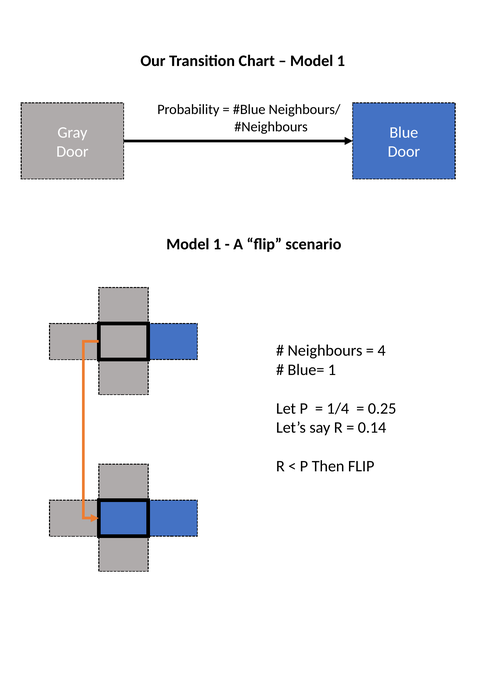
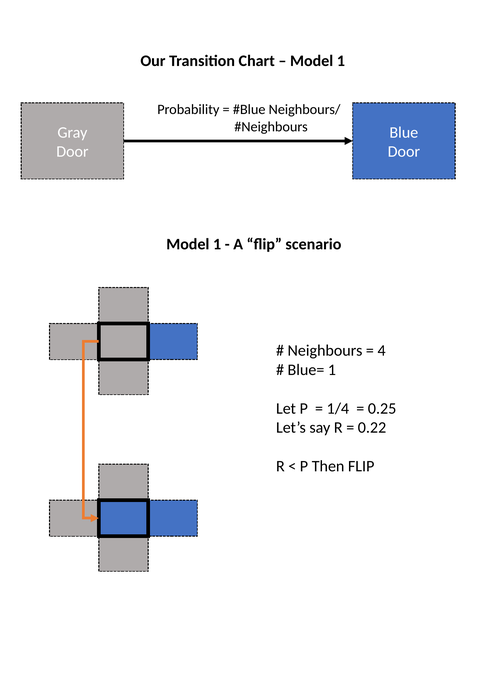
0.14: 0.14 -> 0.22 (372, 428)
